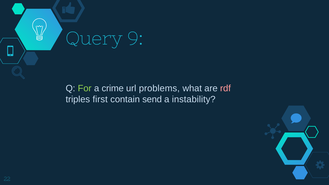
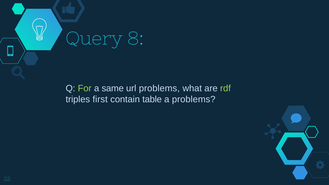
9: 9 -> 8 (136, 39)
crime: crime -> same (113, 88)
rdf colour: pink -> light green (225, 88)
send: send -> table (152, 99)
a instability: instability -> problems (194, 99)
